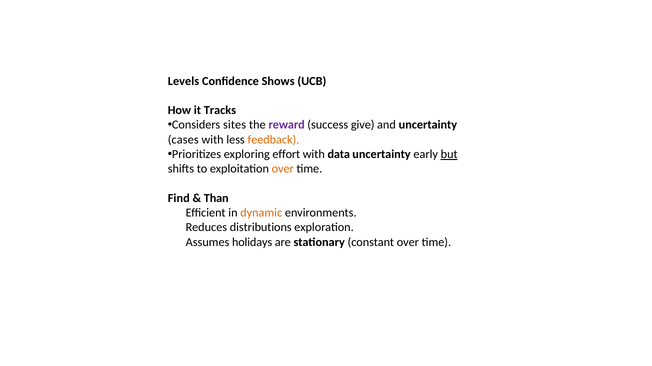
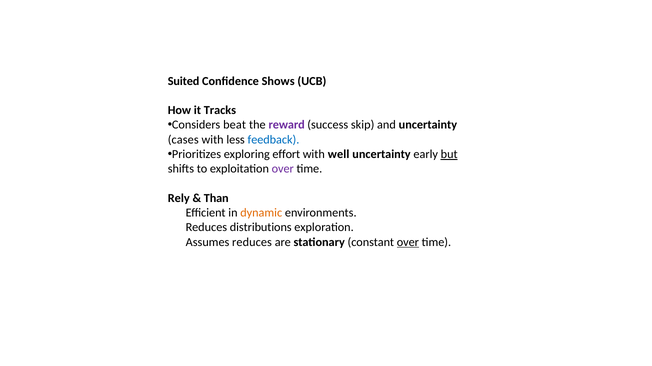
Levels: Levels -> Suited (184, 81)
sites: sites -> beat (235, 125)
give: give -> skip (363, 125)
feedback colour: orange -> blue (273, 140)
data: data -> well (339, 155)
over colour: orange -> purple (283, 169)
Find: Find -> Rely (179, 199)
over underline: none -> present (408, 243)
Assumes holidays: holidays -> reduces (252, 243)
